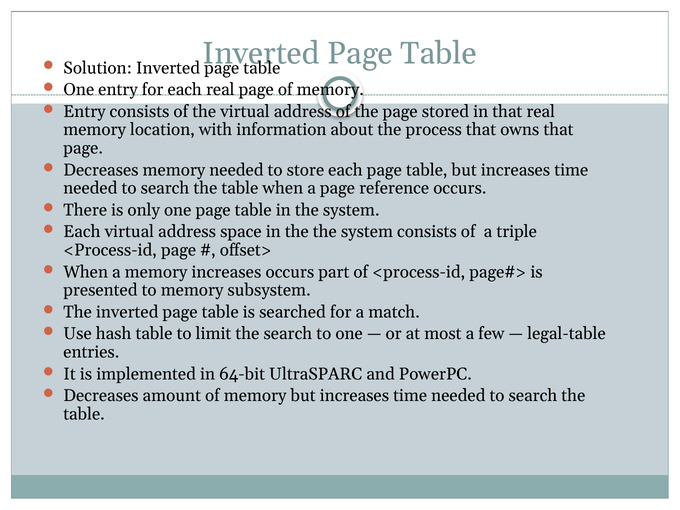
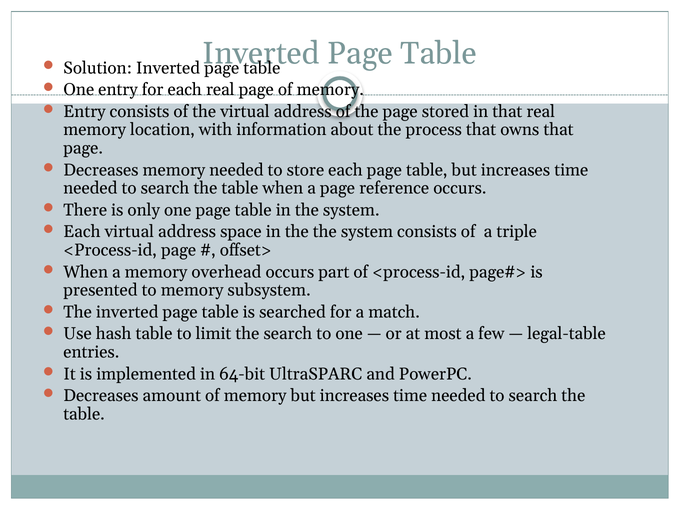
memory increases: increases -> overhead (226, 272)
